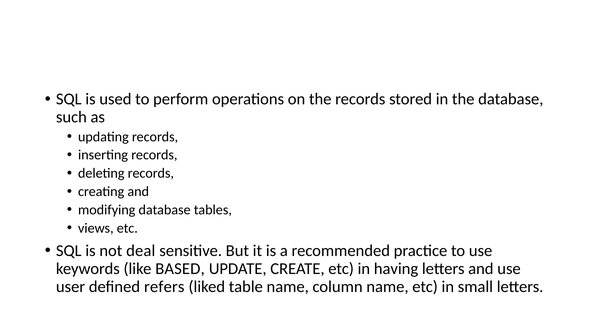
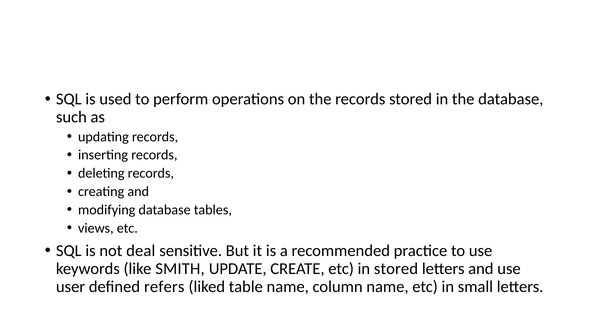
BASED: BASED -> SMITH (180, 269)
in having: having -> stored (396, 269)
